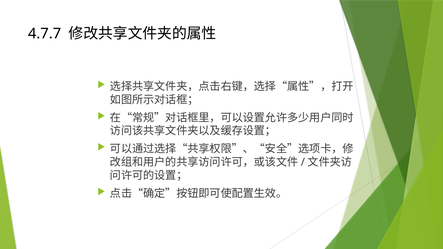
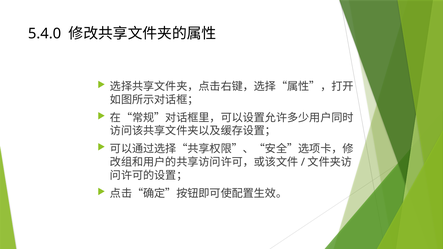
4.7.7: 4.7.7 -> 5.4.0 (45, 34)
